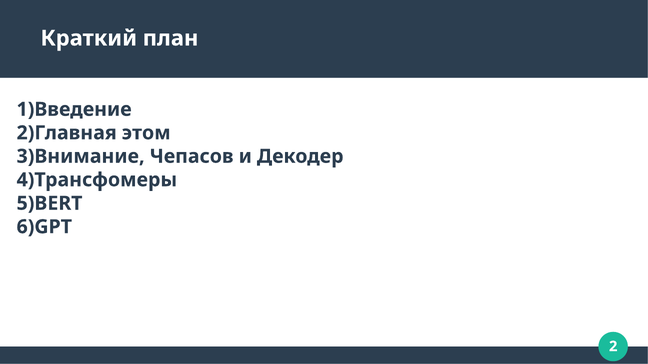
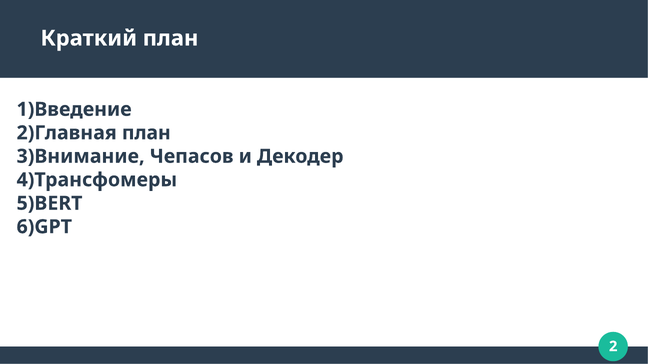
2)Главная этом: этом -> план (146, 133)
